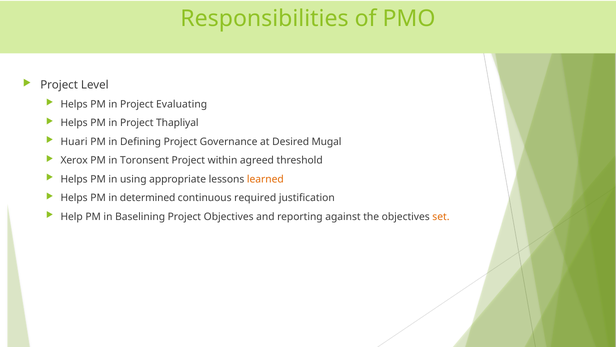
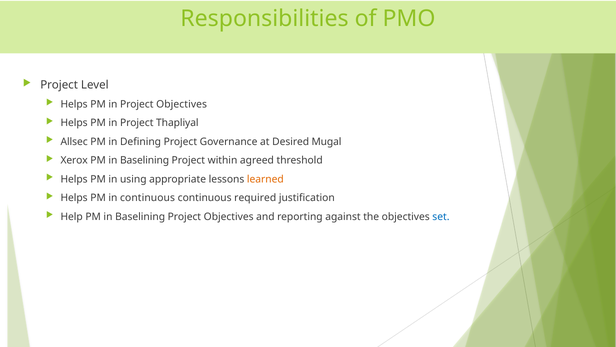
in Project Evaluating: Evaluating -> Objectives (182, 104)
Huari: Huari -> Allsec (74, 142)
Toronsent: Toronsent -> Baselining (145, 160)
in determined: determined -> continuous (148, 198)
set colour: orange -> blue (441, 216)
